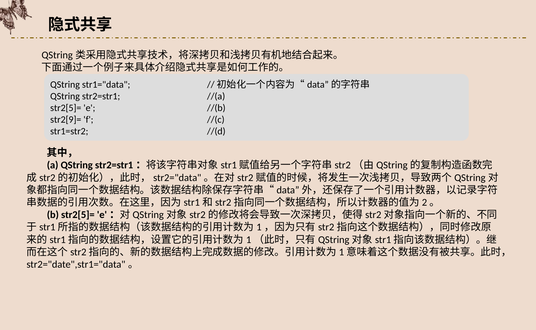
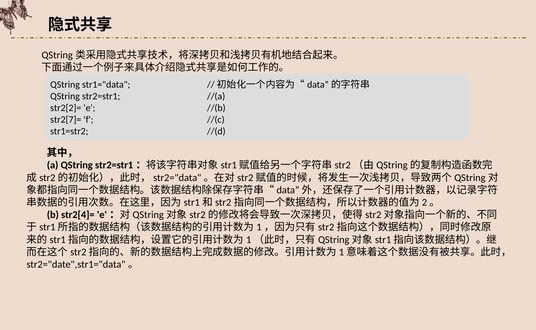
str2[5]=: str2[5]= -> str2[2]= (66, 108)
str2[9]=: str2[9]= -> str2[7]= (66, 120)
b str2[5]=: str2[5]= -> str2[4]= (78, 215)
